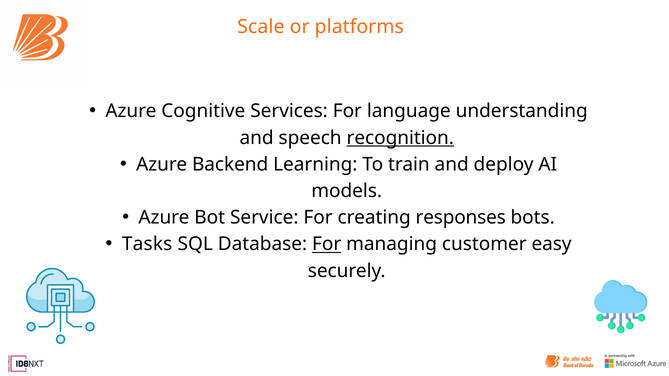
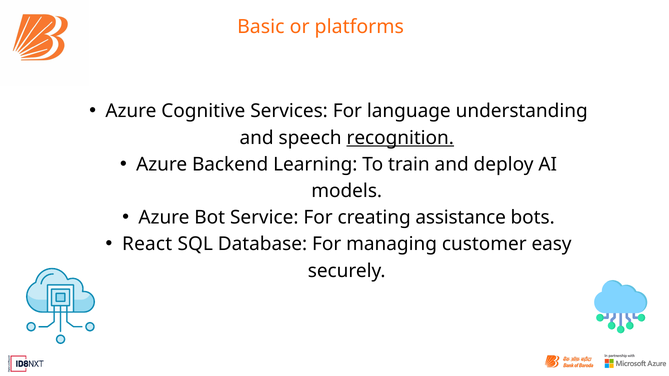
Scale: Scale -> Basic (261, 27)
responses: responses -> assistance (461, 218)
Tasks: Tasks -> React (147, 244)
For underline: present -> none (327, 244)
